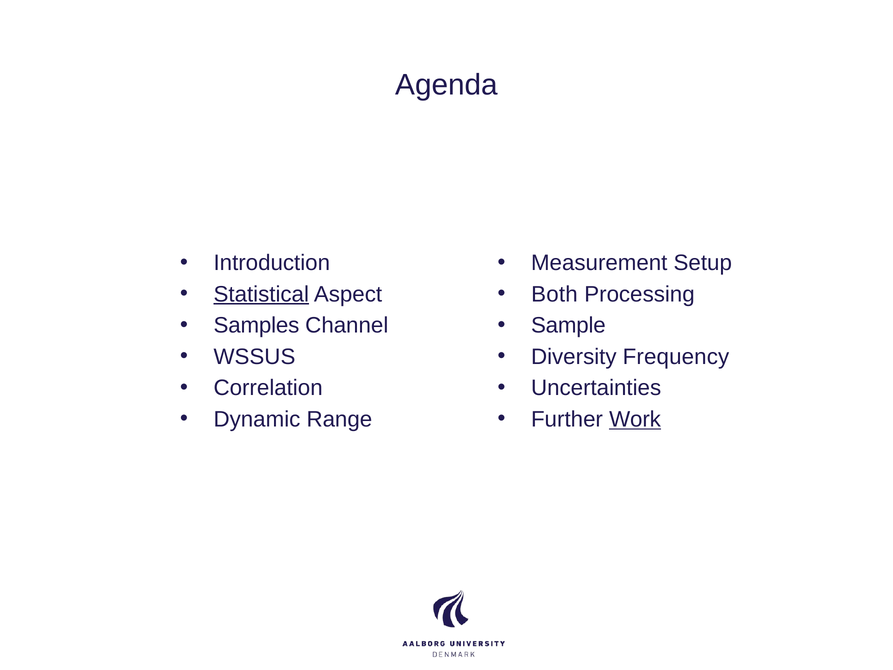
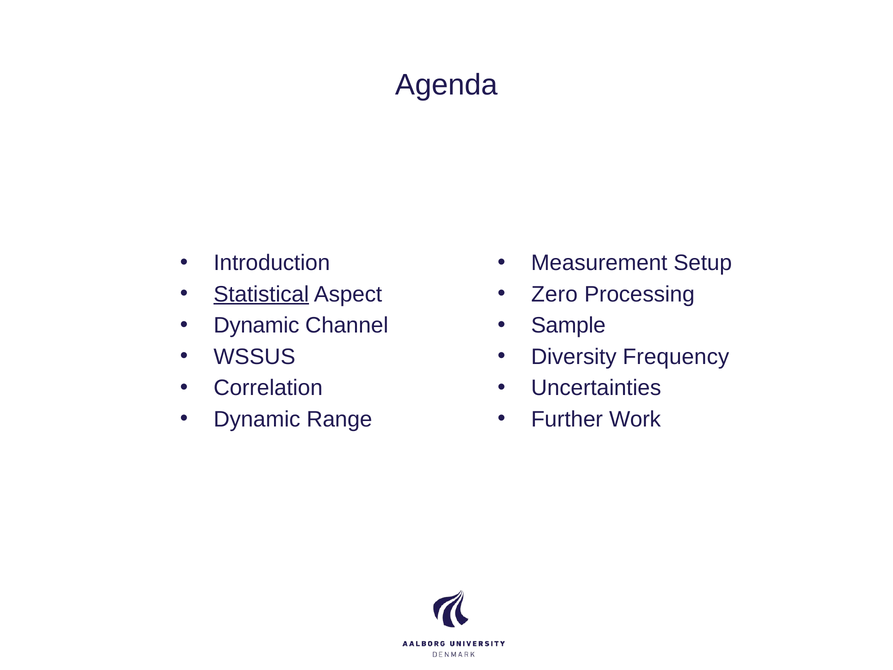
Both: Both -> Zero (555, 294)
Samples: Samples -> Dynamic (256, 325)
Work underline: present -> none (635, 419)
